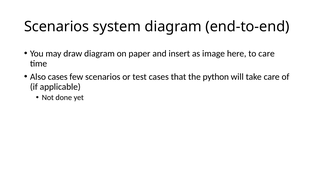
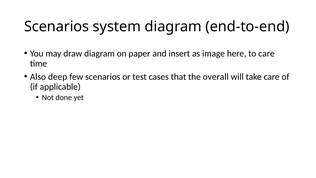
Also cases: cases -> deep (58, 77)
python: python -> overall (216, 77)
